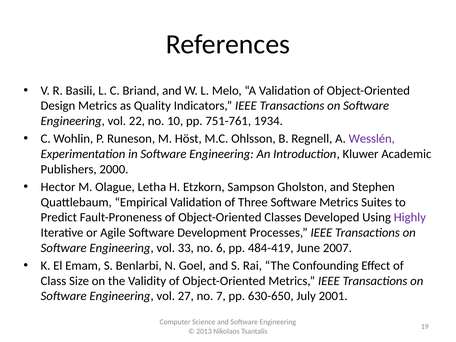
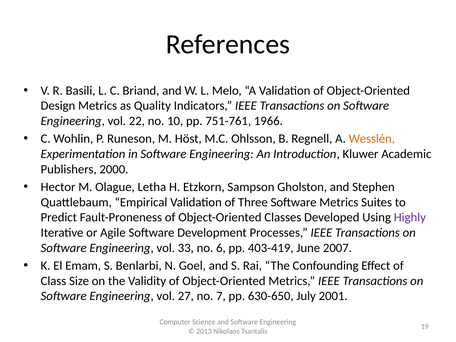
1934: 1934 -> 1966 (268, 121)
Wesslén colour: purple -> orange (372, 139)
484-419: 484-419 -> 403-419 (271, 248)
